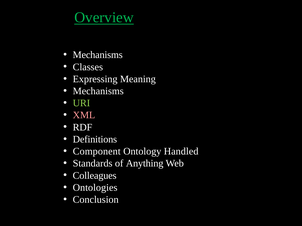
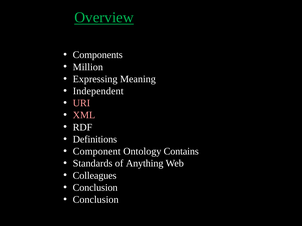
Mechanisms: Mechanisms -> Components (98, 55)
Classes: Classes -> Million (88, 67)
Mechanisms: Mechanisms -> Independent (98, 91)
URI colour: light green -> pink (81, 103)
Handled: Handled -> Contains (181, 152)
Ontologies: Ontologies -> Conclusion (95, 188)
